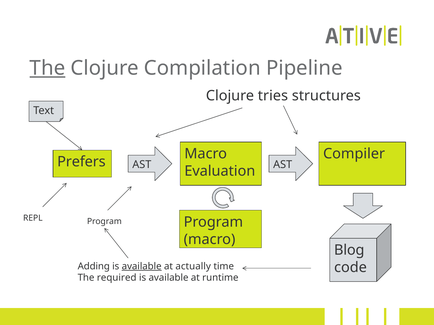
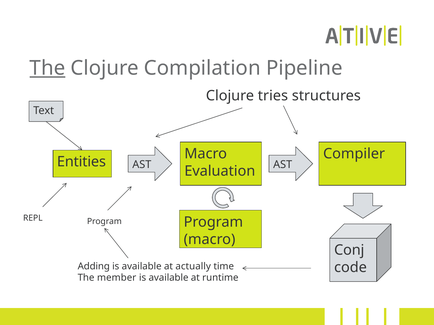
Prefers: Prefers -> Entities (81, 162)
Blog: Blog -> Conj (349, 251)
available underline: present -> none (142, 267)
required: required -> member (117, 278)
